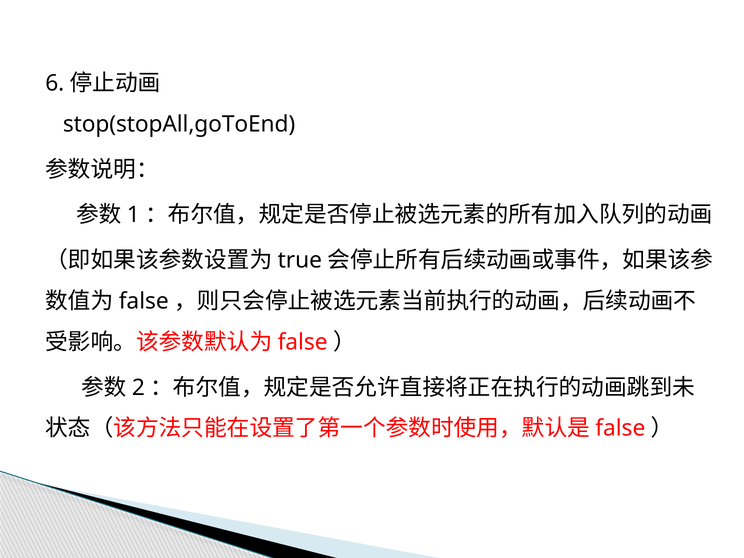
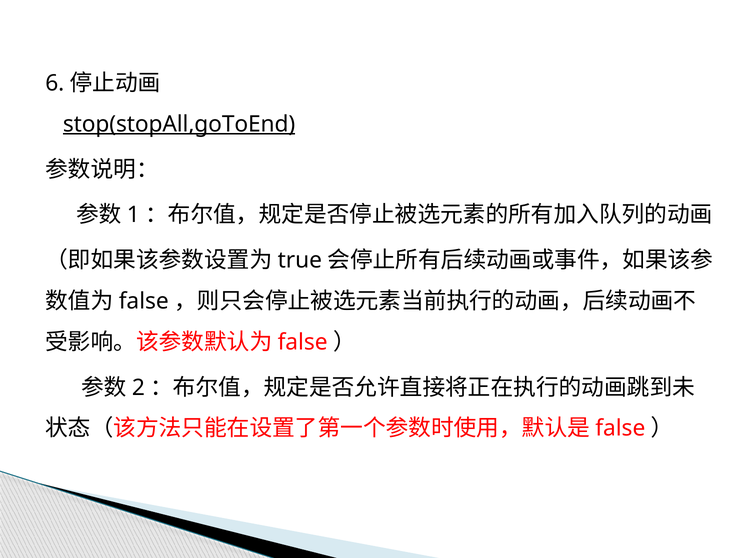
stop(stopAll,goToEnd underline: none -> present (179, 124)
